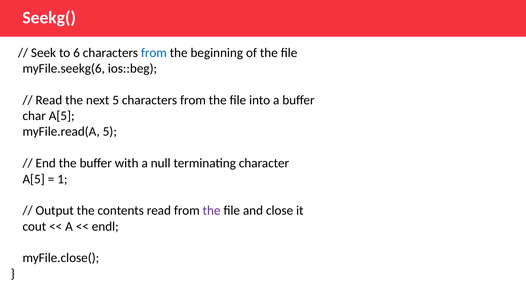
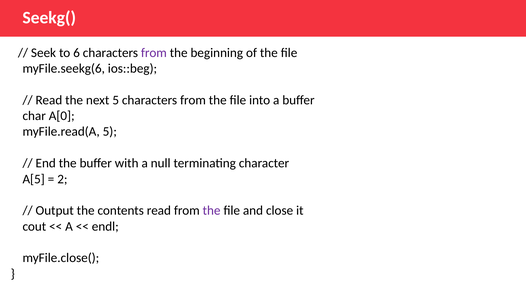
from colour: blue -> purple (154, 53)
char A[5: A[5 -> A[0 (62, 116)
1: 1 -> 2 (62, 179)
